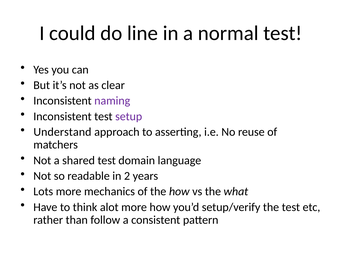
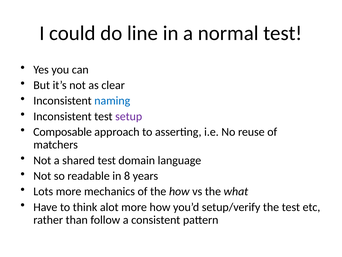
naming colour: purple -> blue (112, 101)
Understand: Understand -> Composable (63, 132)
2: 2 -> 8 (127, 176)
